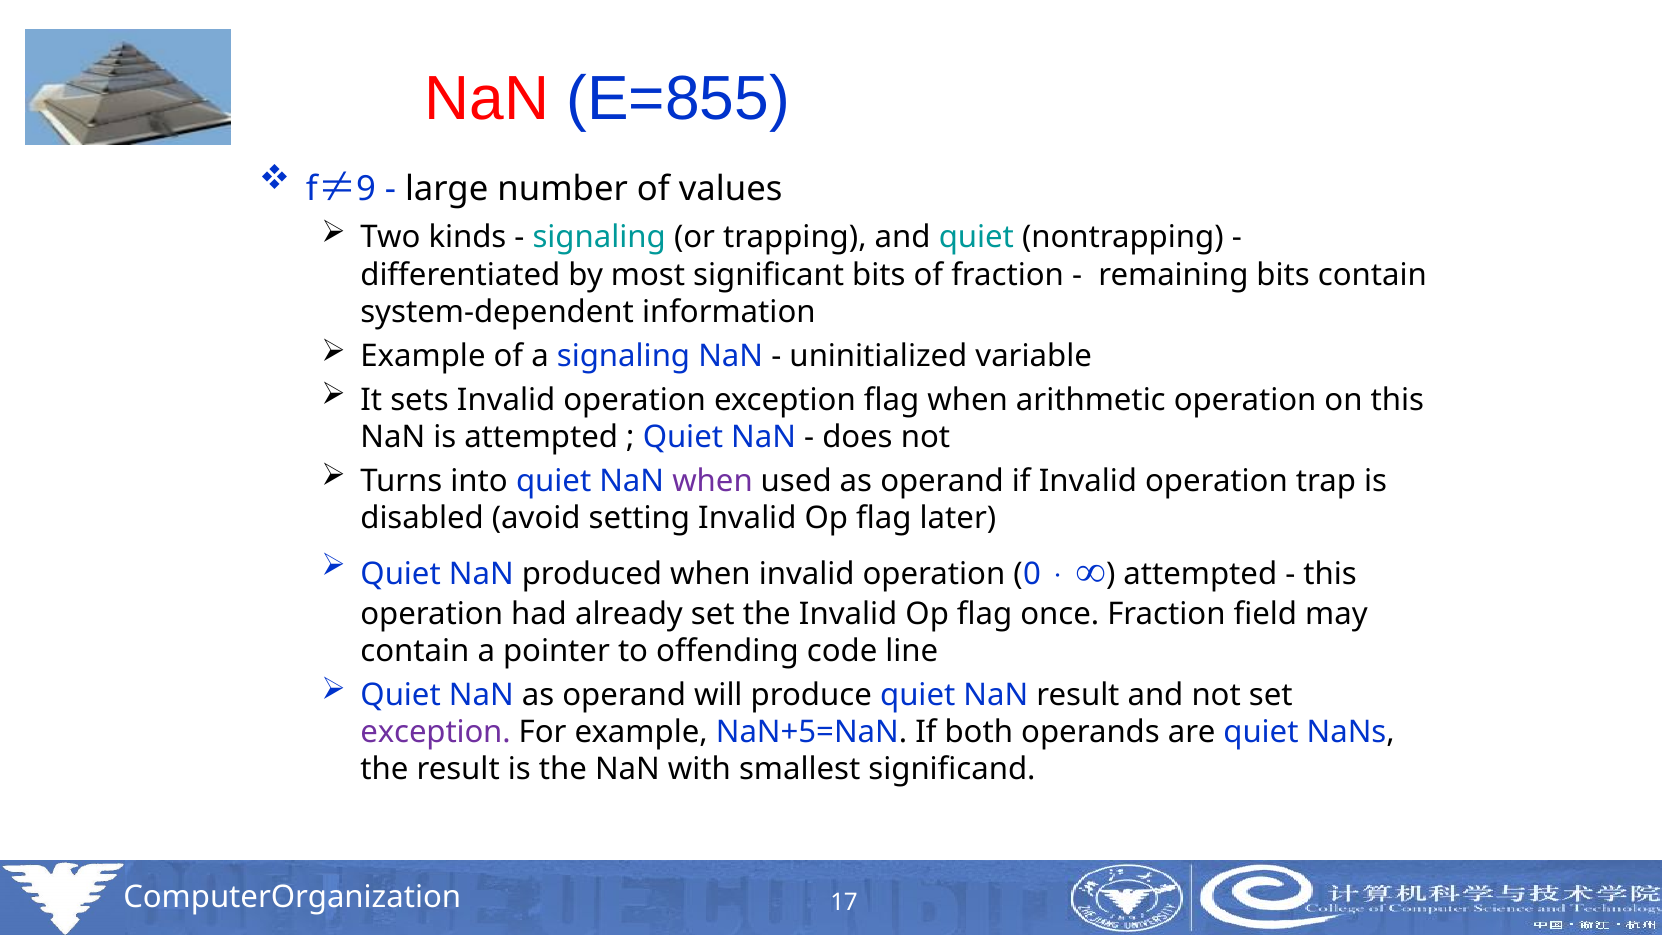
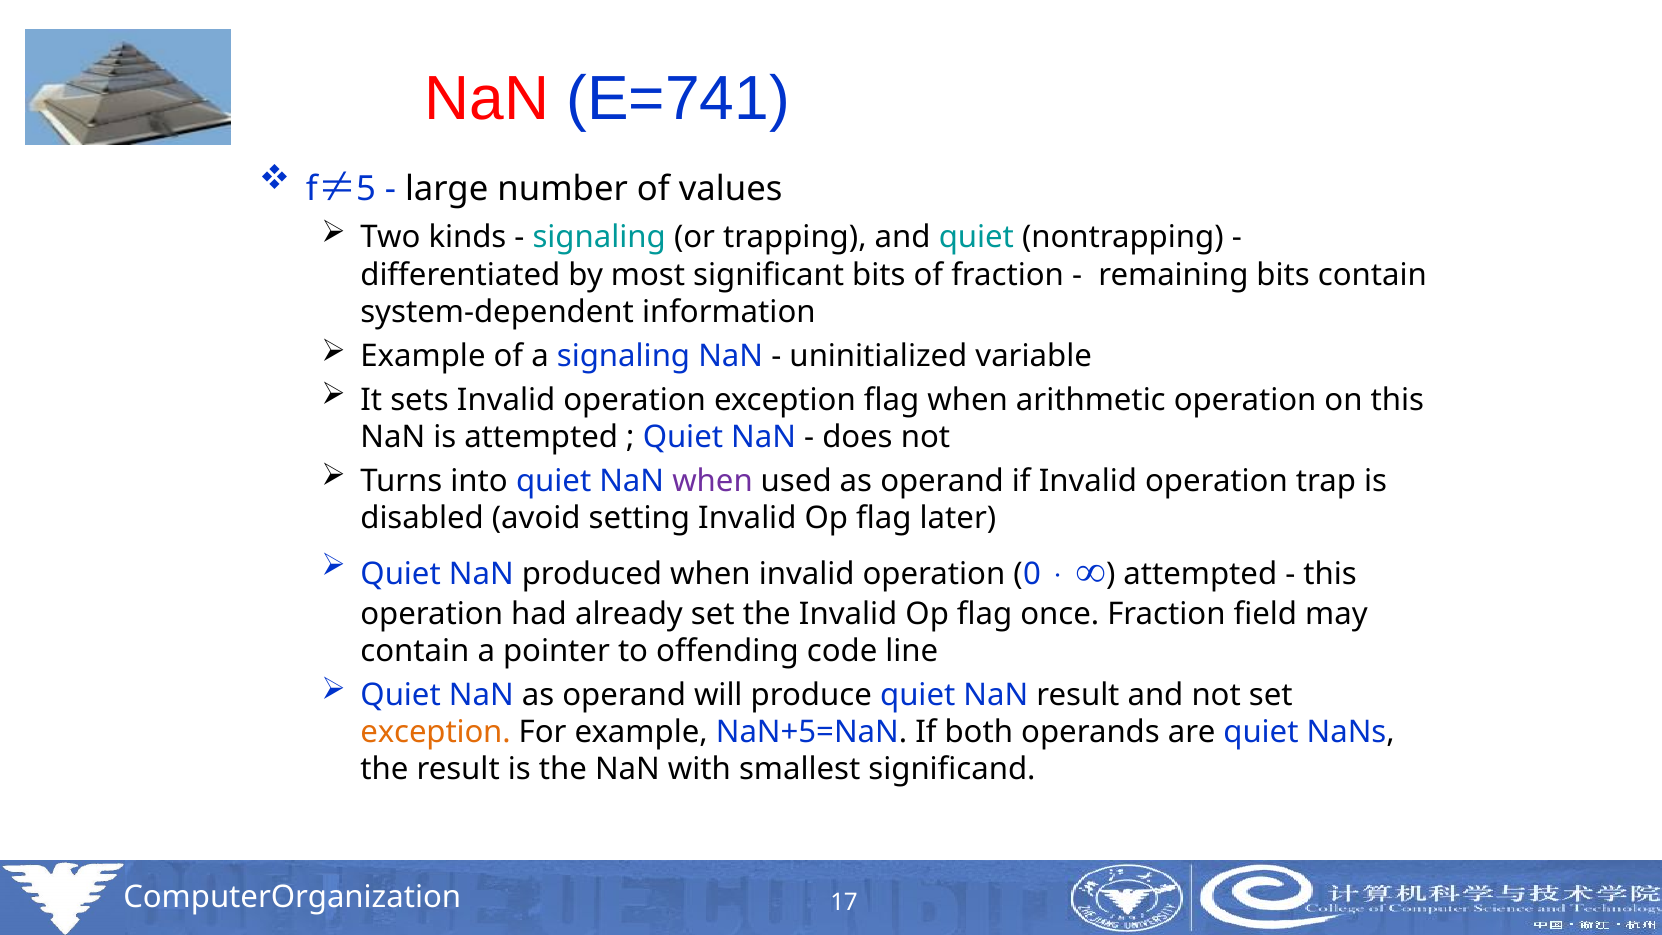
E=855: E=855 -> E=741 (678, 99)
9: 9 -> 5 (366, 189)
exception colour: purple -> orange (436, 732)
